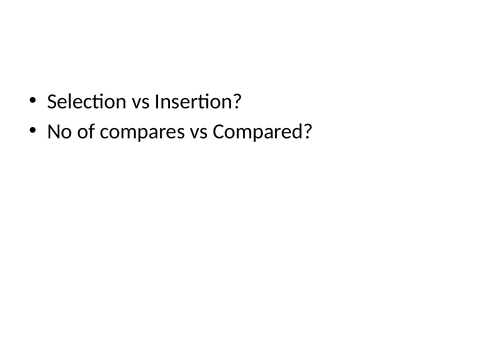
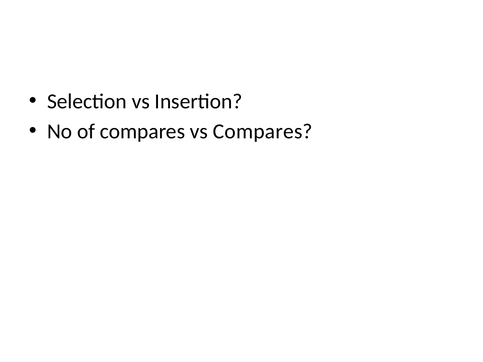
vs Compared: Compared -> Compares (263, 131)
